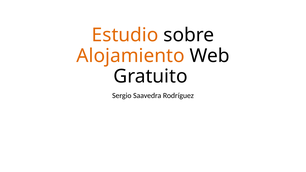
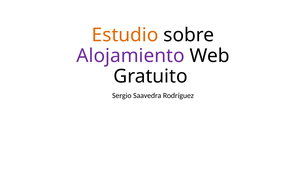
Alojamiento colour: orange -> purple (131, 56)
